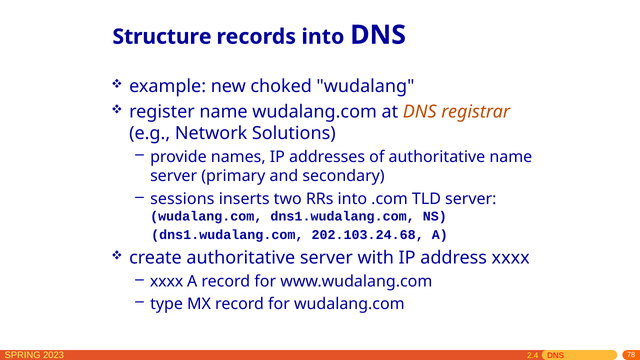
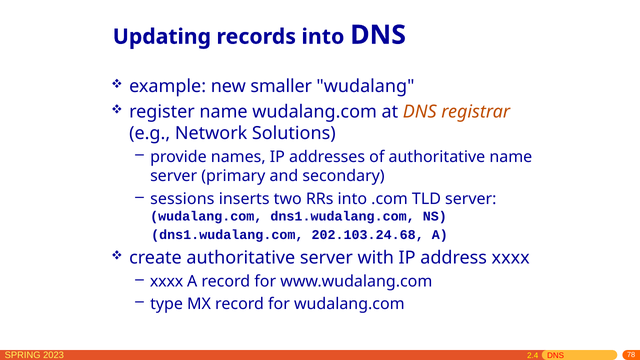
Structure: Structure -> Updating (162, 37)
choked: choked -> smaller (281, 86)
